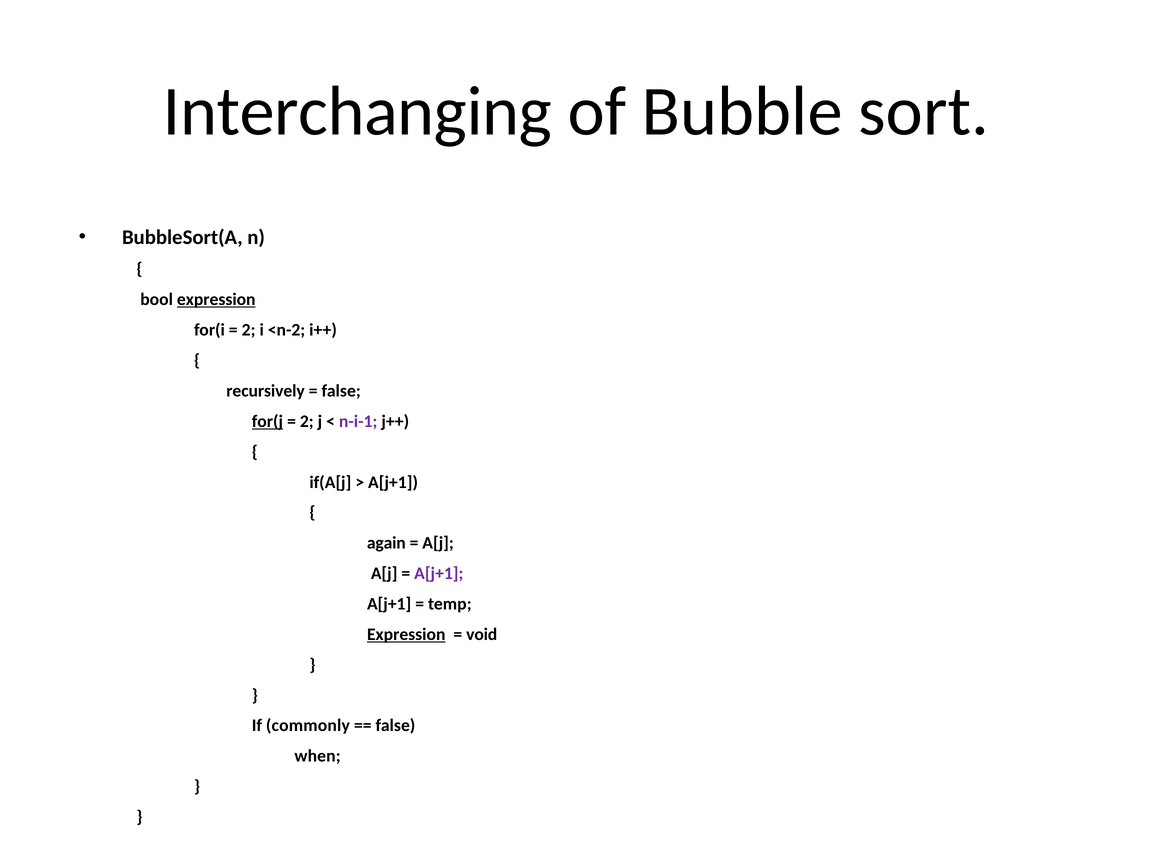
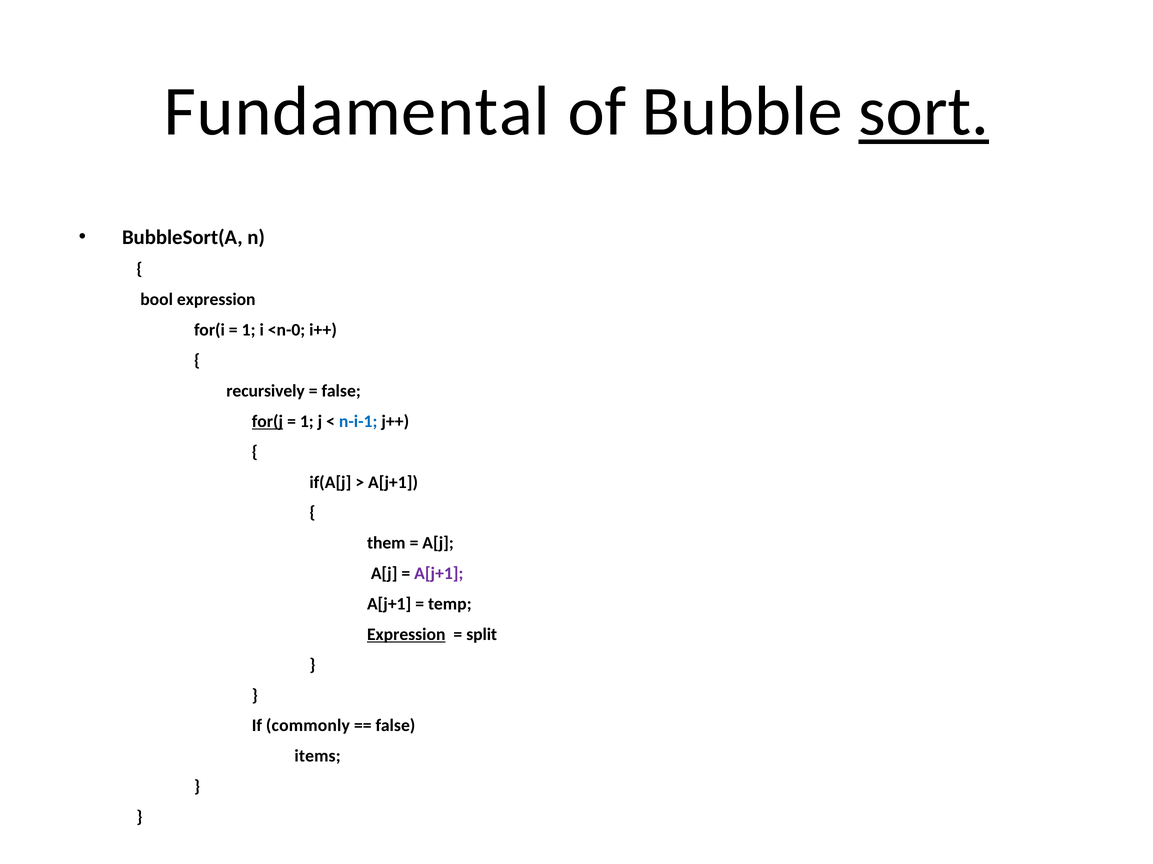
Interchanging: Interchanging -> Fundamental (357, 112)
sort underline: none -> present (924, 112)
expression underline: present -> none (216, 300)
2: 2 -> 1 (249, 330)
<n-2: <n-2 -> <n-0 (286, 330)
2: 2 -> 1 (307, 422)
n-i-1 colour: purple -> blue (358, 422)
again: again -> them (386, 544)
void: void -> split (482, 635)
when: when -> items (318, 757)
